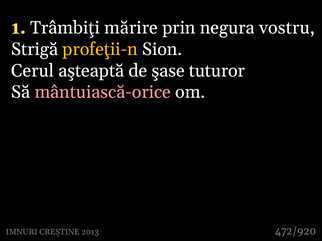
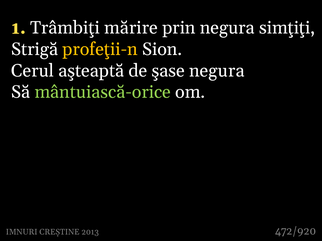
vostru: vostru -> simţiţi (287, 28)
şase tuturor: tuturor -> negura (217, 71)
mântuiască-orice colour: pink -> light green (103, 92)
